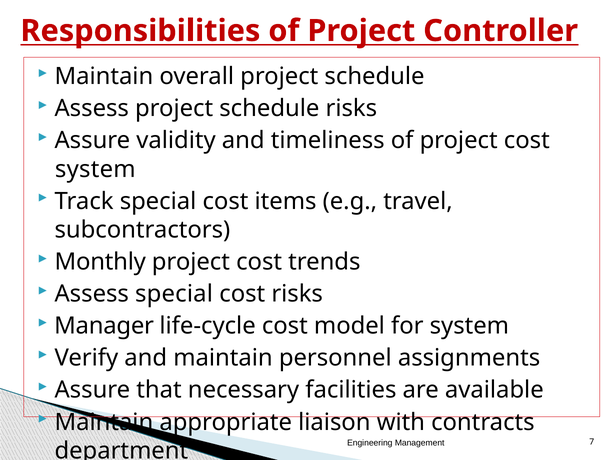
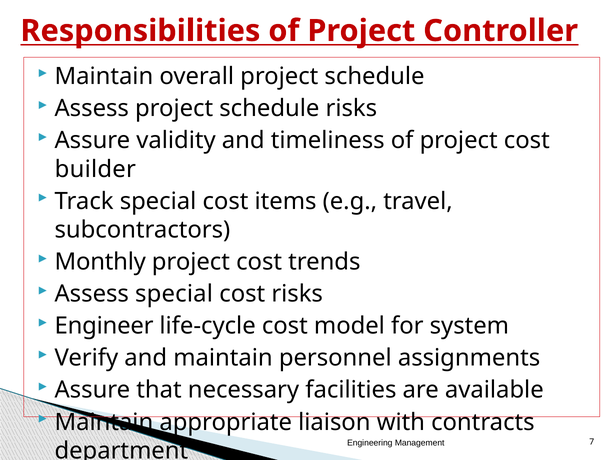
system: system -> builder (95, 169)
Manager: Manager -> Engineer (104, 326)
